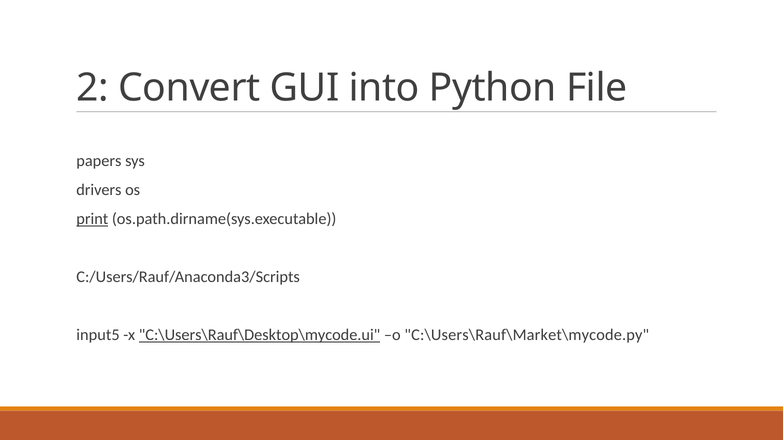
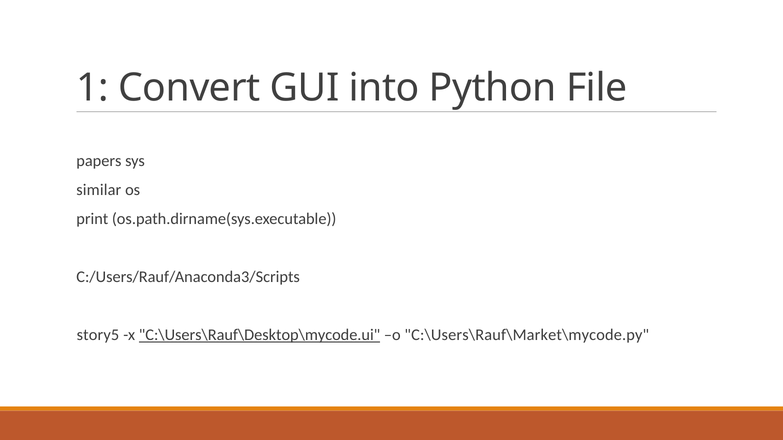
2: 2 -> 1 (93, 88)
drivers: drivers -> similar (99, 190)
print underline: present -> none (92, 219)
input5: input5 -> story5 (98, 335)
